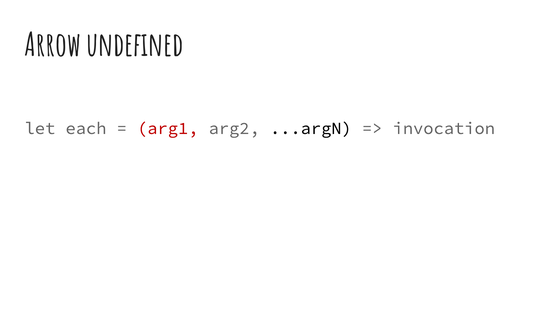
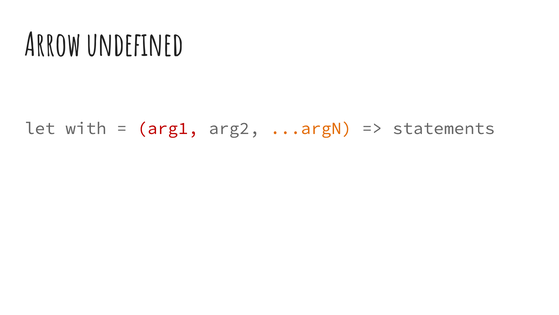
each: each -> with (86, 128)
...argN colour: black -> orange (311, 128)
invocation: invocation -> statements (444, 128)
